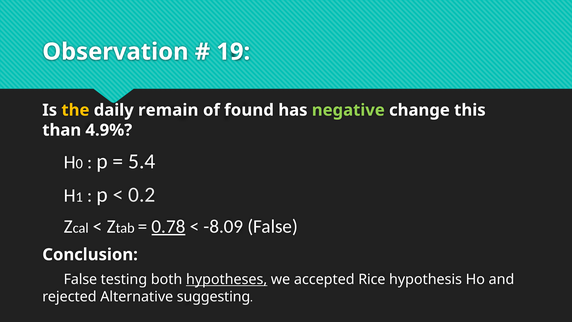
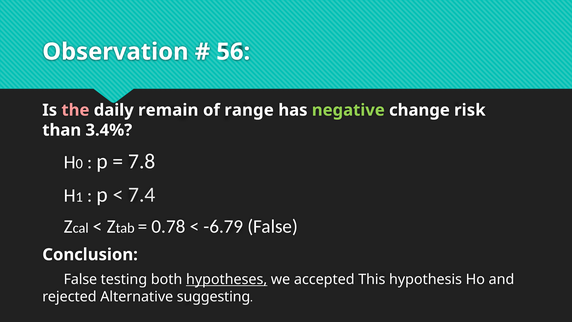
19: 19 -> 56 (233, 52)
the colour: yellow -> pink (75, 110)
found: found -> range (249, 110)
this: this -> risk (470, 110)
4.9%: 4.9% -> 3.4% (109, 130)
5.4: 5.4 -> 7.8 (142, 161)
0.2: 0.2 -> 7.4 (142, 195)
0.78 underline: present -> none (169, 226)
-8.09: -8.09 -> -6.79 (223, 226)
Rice: Rice -> This (372, 279)
